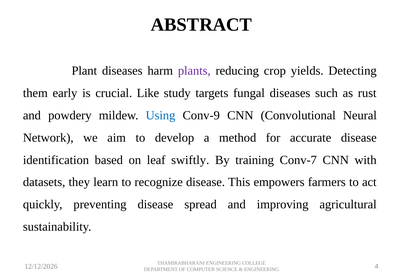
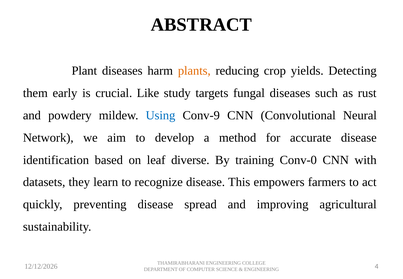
plants colour: purple -> orange (194, 71)
swiftly: swiftly -> diverse (190, 160)
Conv-7: Conv-7 -> Conv-0 (298, 160)
